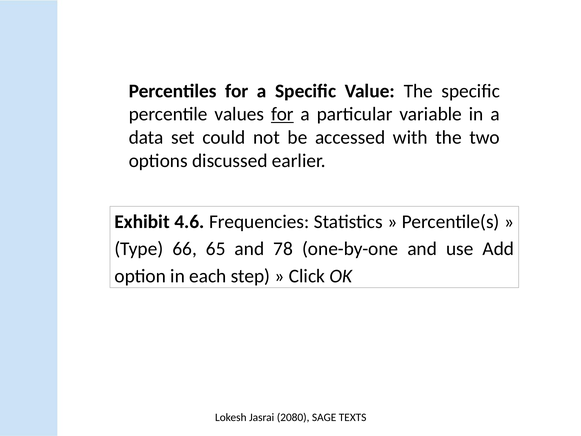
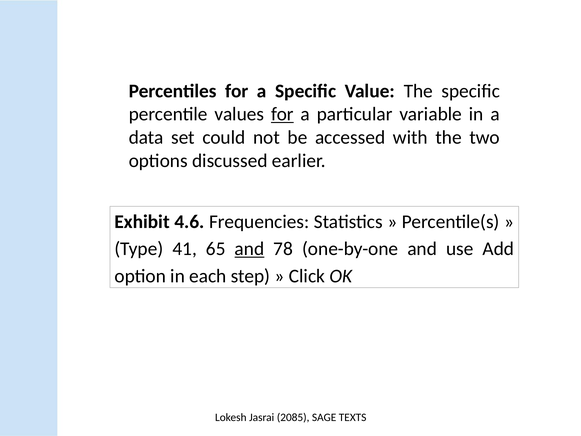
66: 66 -> 41 (185, 249)
and underline: none -> present (249, 249)
2080: 2080 -> 2085 (293, 417)
